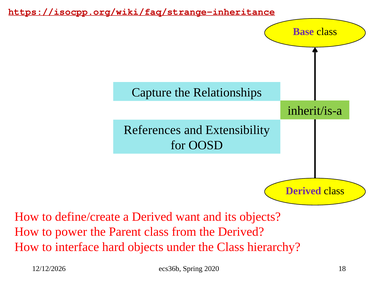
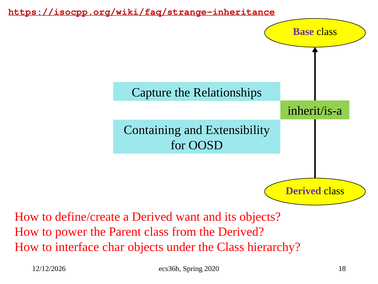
References: References -> Containing (152, 130)
hard: hard -> char (113, 247)
